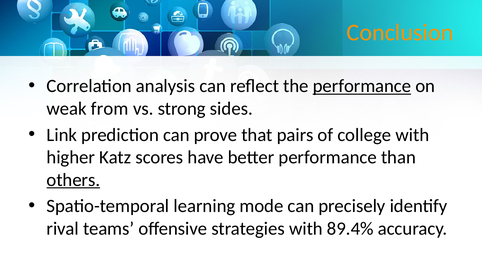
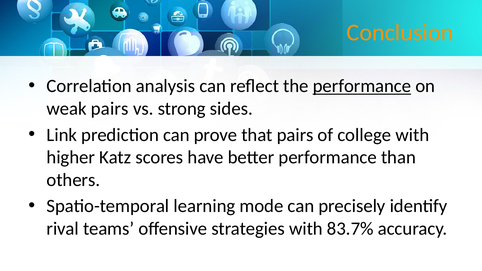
weak from: from -> pairs (110, 109)
others underline: present -> none (73, 180)
89.4%: 89.4% -> 83.7% (350, 229)
